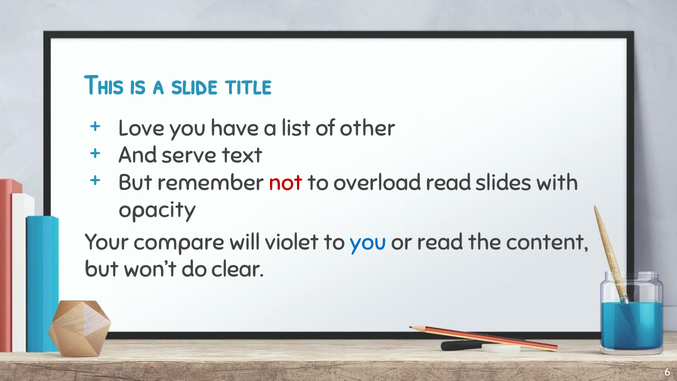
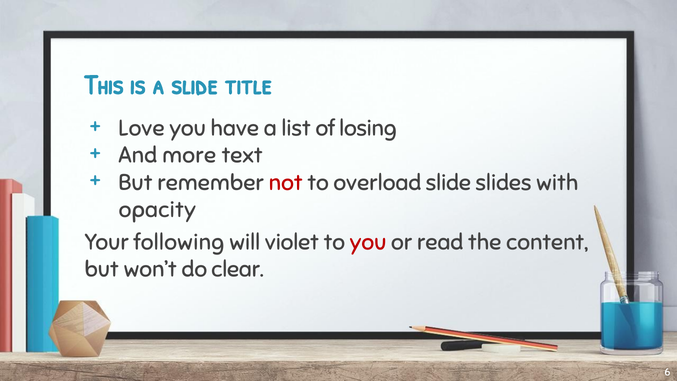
other: other -> losing (368, 128)
serve: serve -> more (189, 155)
overload read: read -> slide (448, 182)
compare: compare -> following (179, 242)
you colour: blue -> red (368, 242)
